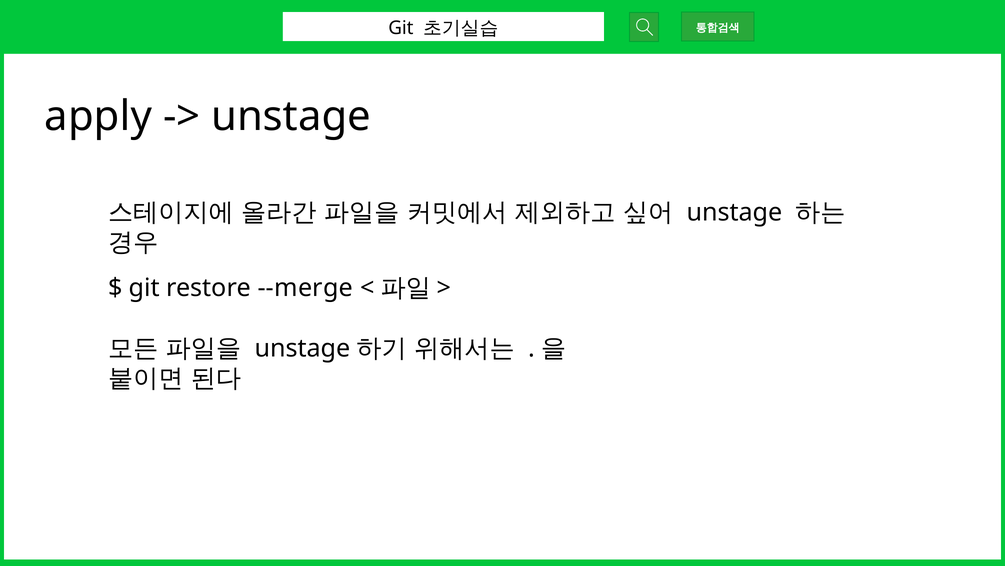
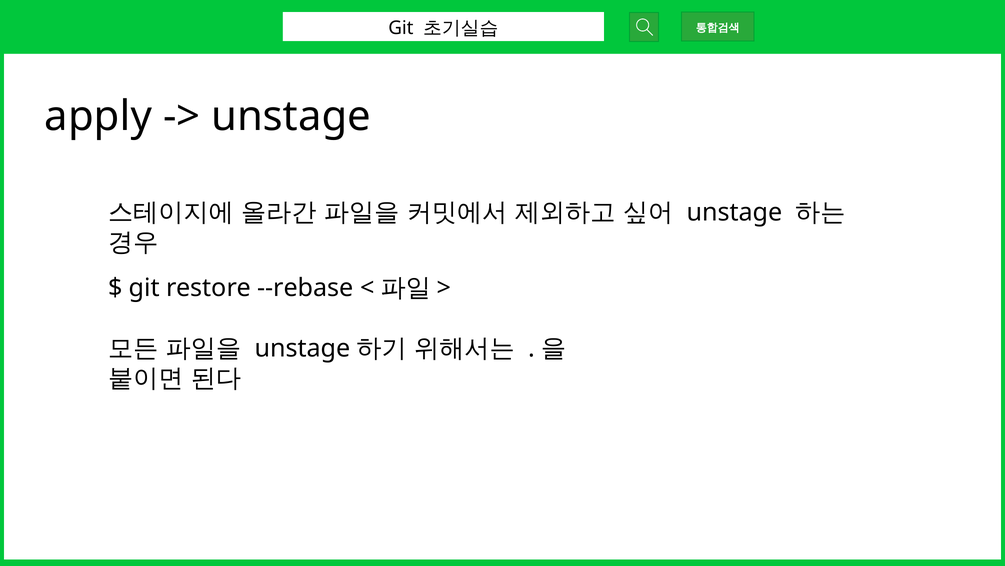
--merge: --merge -> --rebase (305, 288)
